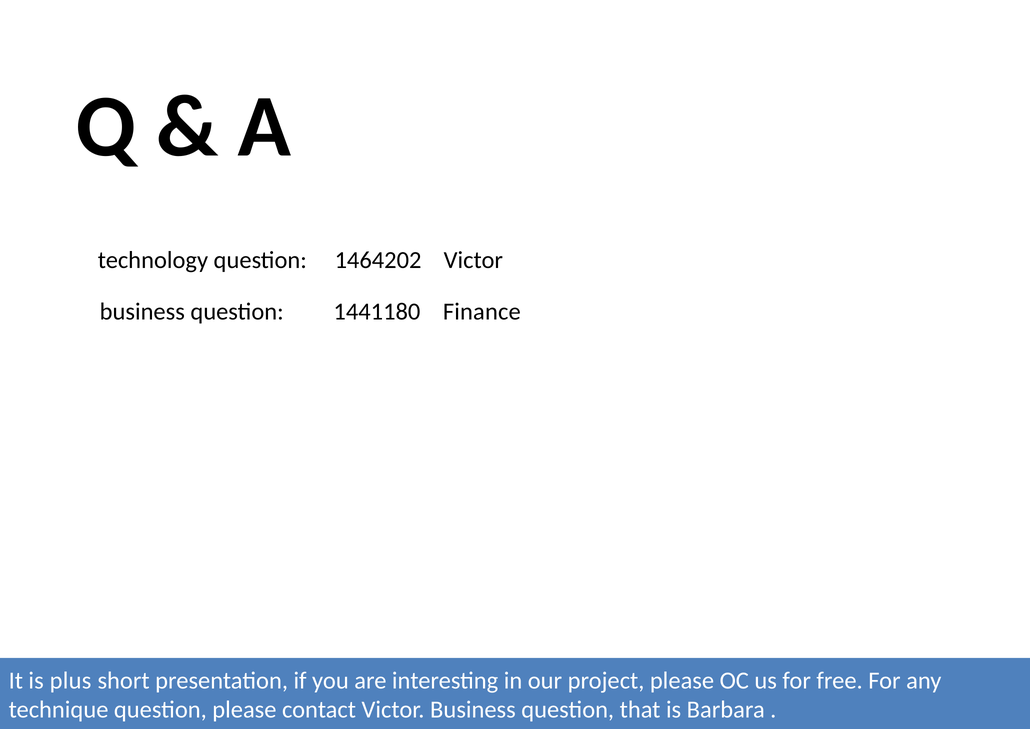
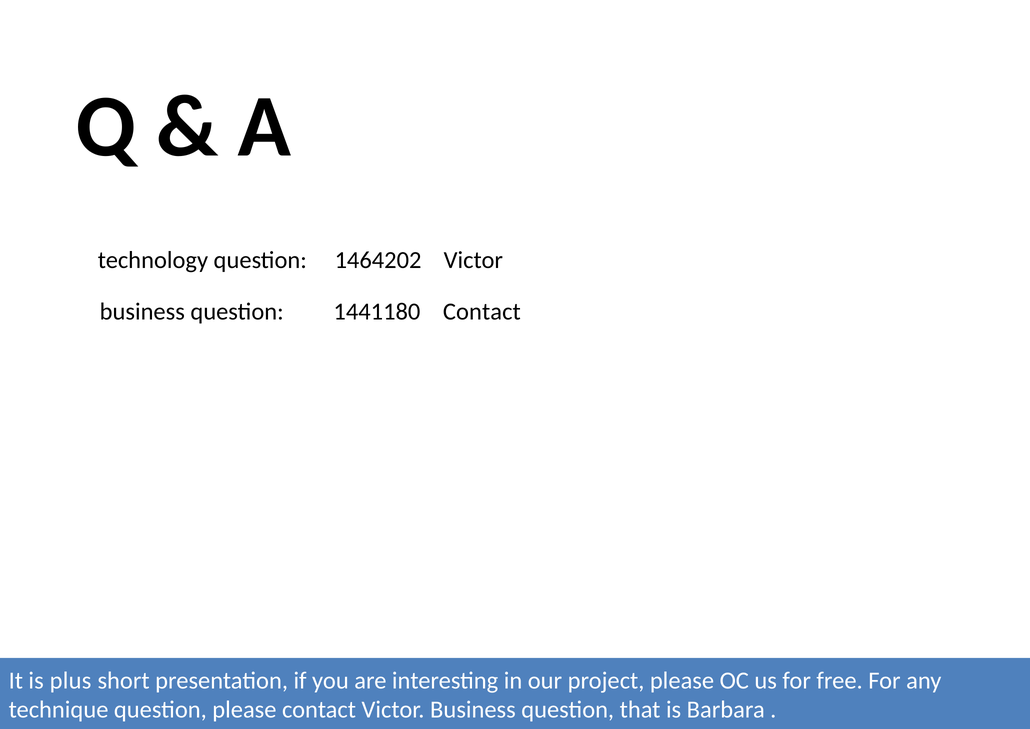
1441180 Finance: Finance -> Contact (482, 312)
